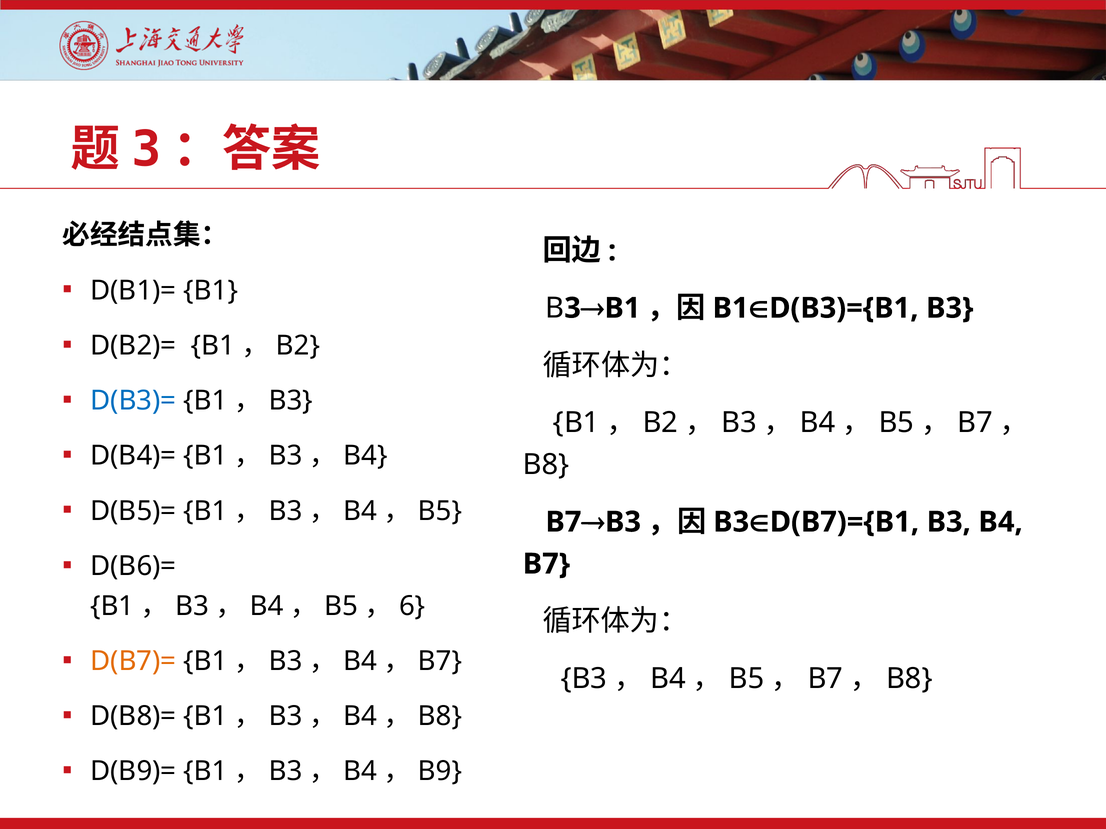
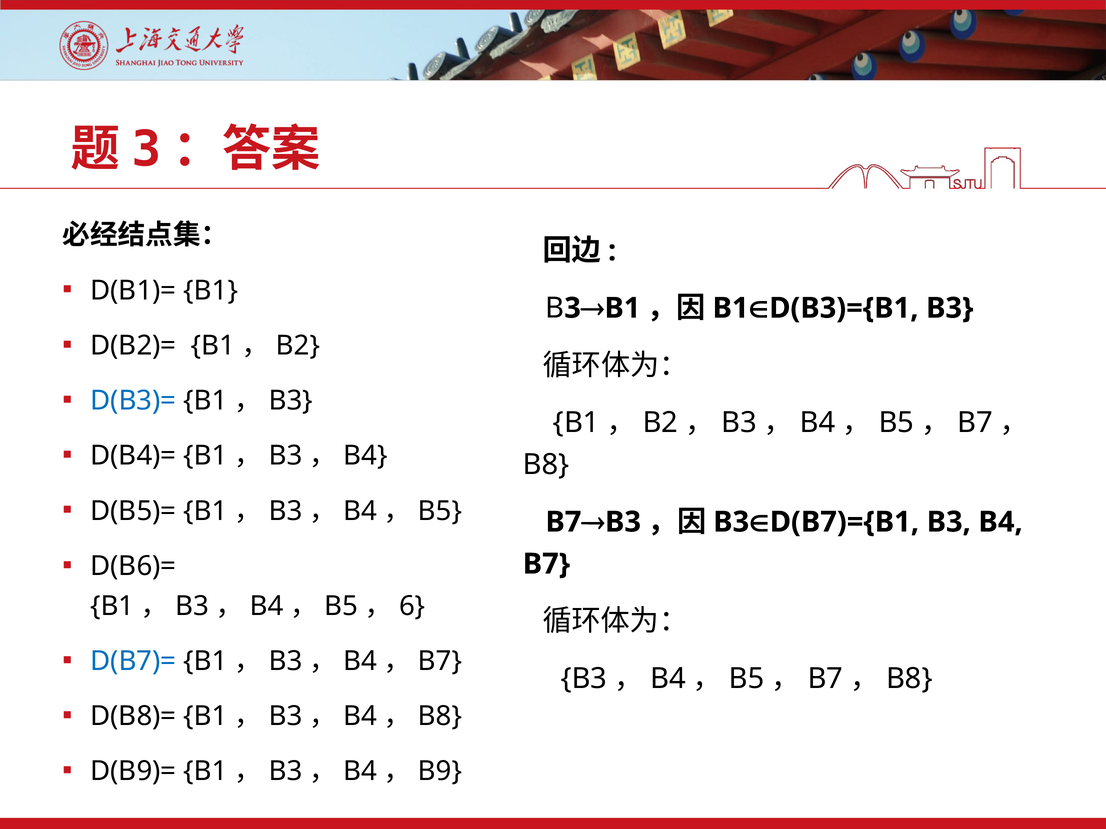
D(B7)= colour: orange -> blue (133, 661)
